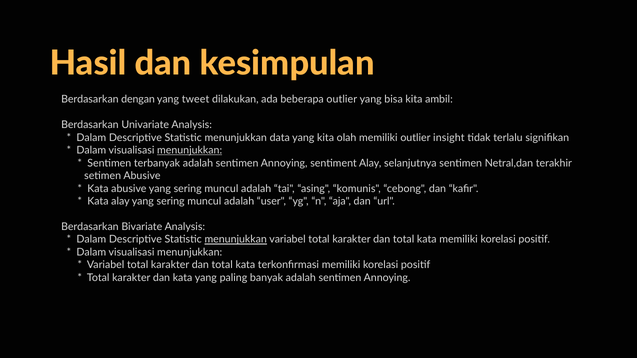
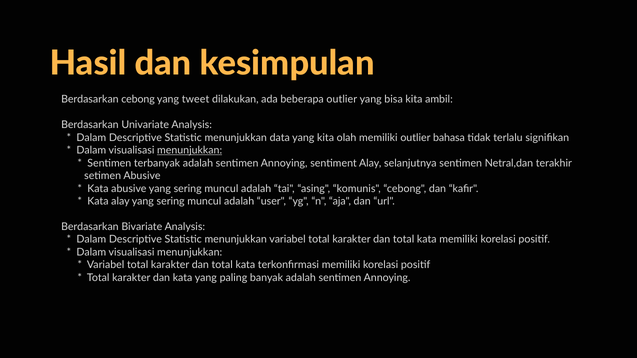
Berdasarkan dengan: dengan -> cebong (138, 100)
insight: insight -> bahasa (449, 138)
menunjukkan underline: present -> none (236, 240)
